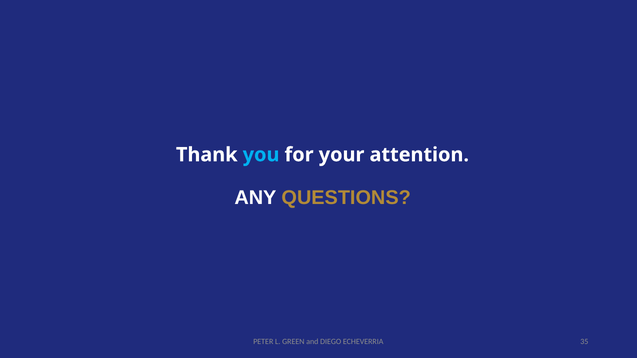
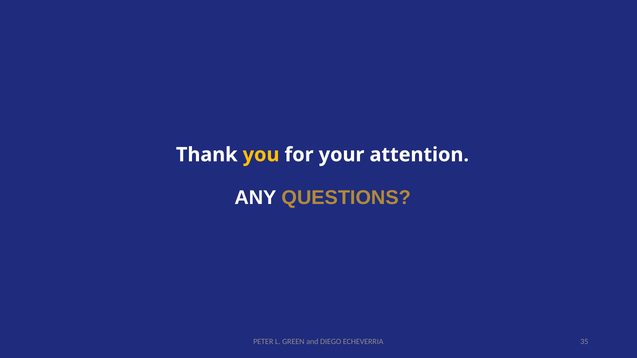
you colour: light blue -> yellow (261, 155)
